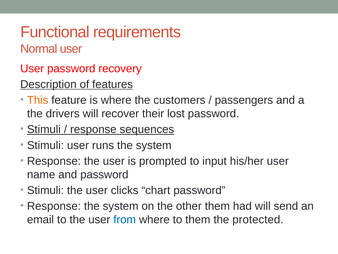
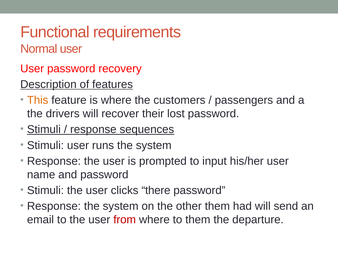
chart: chart -> there (156, 190)
from colour: blue -> red (125, 219)
protected: protected -> departure (258, 219)
